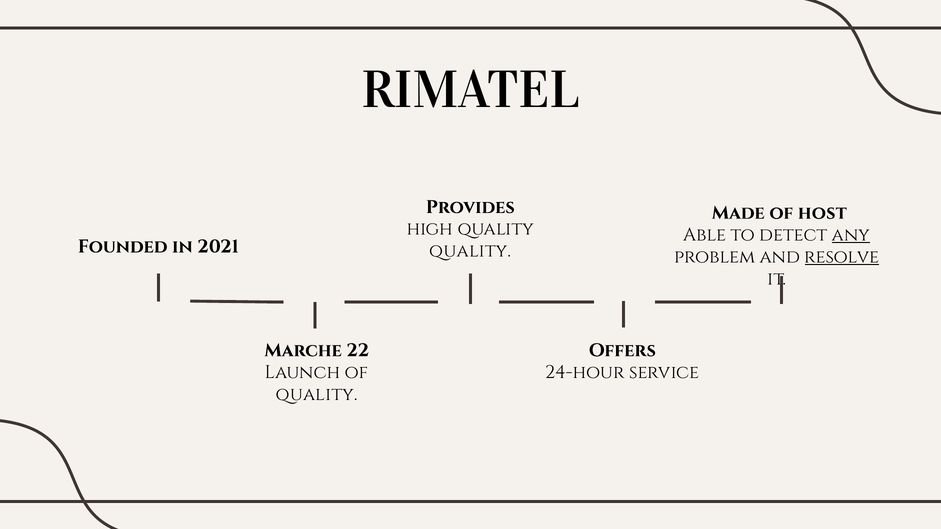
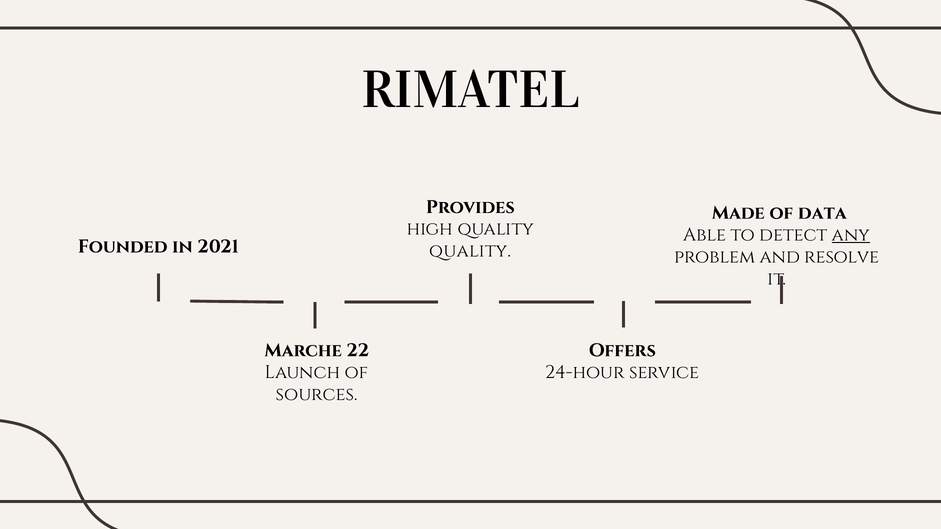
host: host -> data (822, 213)
resolve underline: present -> none (842, 257)
quality: quality -> sources (317, 394)
